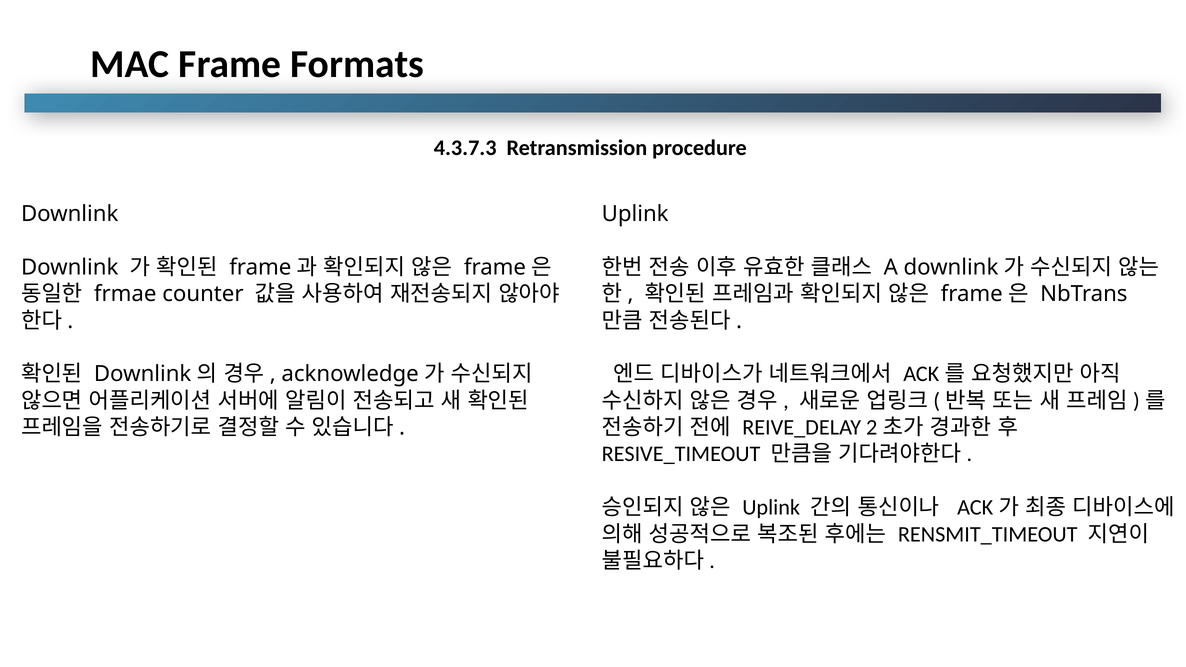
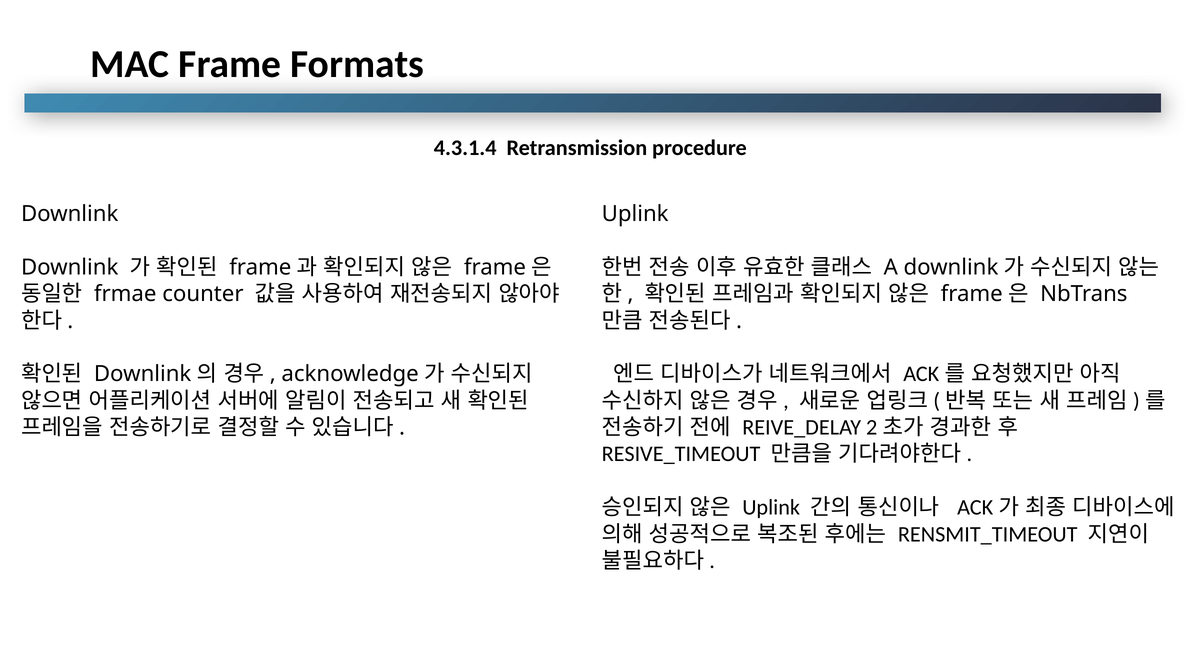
4.3.7.3: 4.3.7.3 -> 4.3.1.4 (465, 148)
